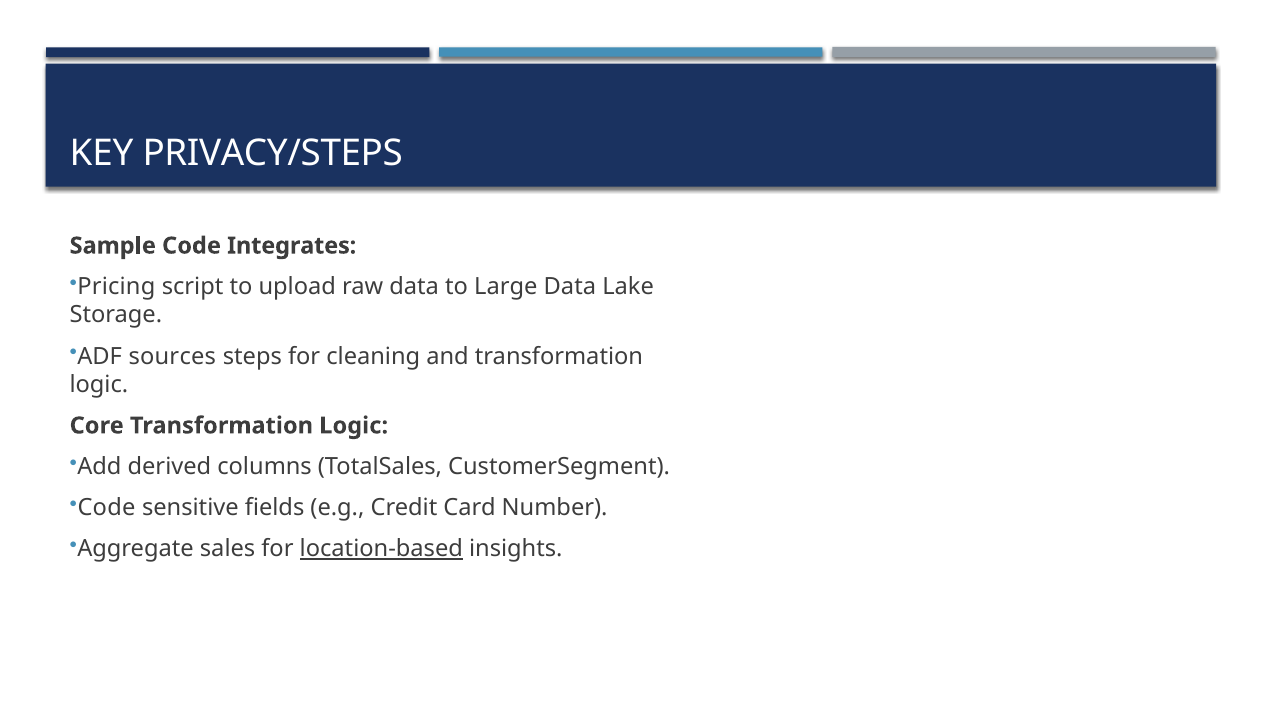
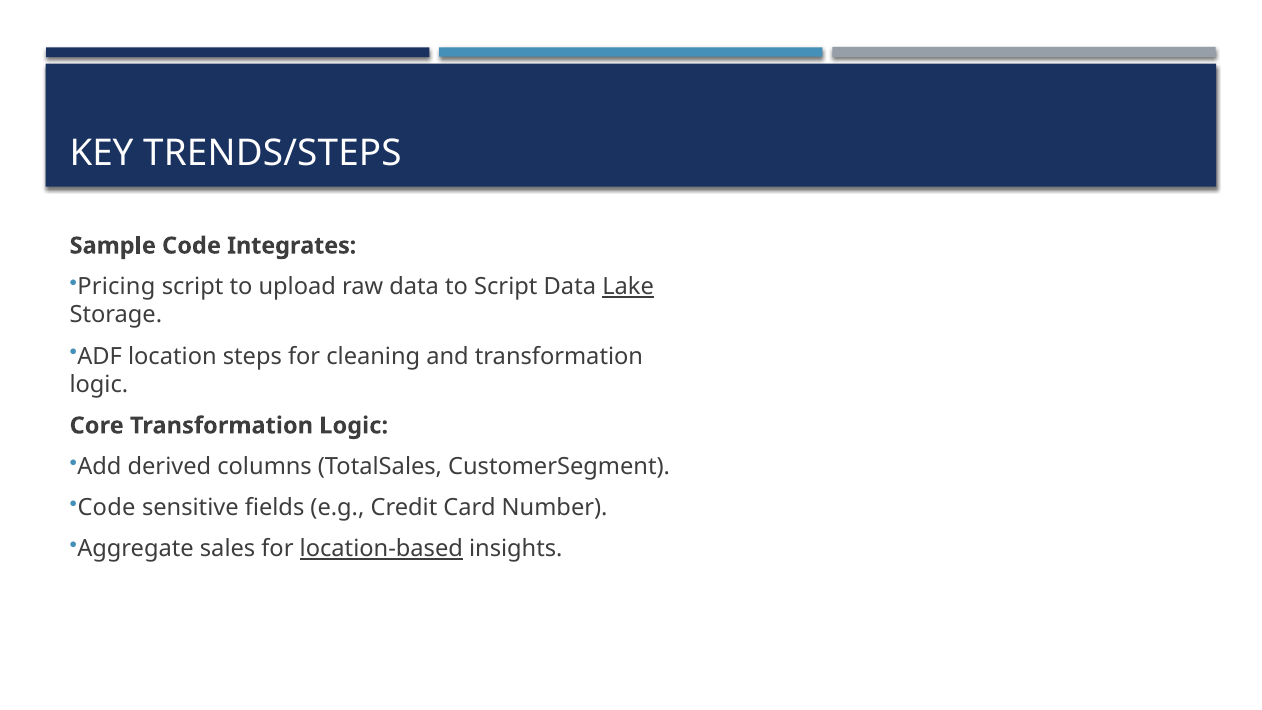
PRIVACY/STEPS: PRIVACY/STEPS -> TRENDS/STEPS (272, 153)
to Large: Large -> Script (506, 287)
Lake underline: none -> present (628, 287)
sources: sources -> location (172, 356)
